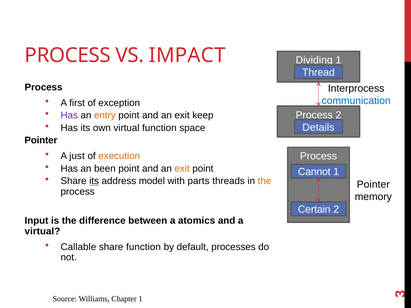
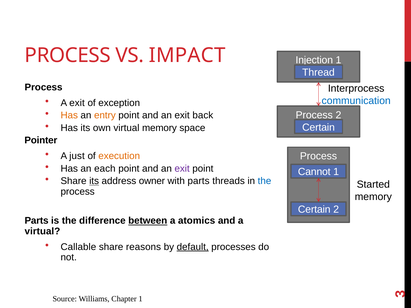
Dividing: Dividing -> Injection (314, 60)
A first: first -> exit (77, 103)
Has colour: purple -> orange (69, 115)
keep: keep -> back (203, 115)
virtual function: function -> memory (159, 128)
Details: Details -> Certain (319, 127)
been: been -> each (105, 169)
exit colour: orange -> purple (182, 169)
model: model -> owner (152, 181)
the colour: orange -> blue (264, 181)
Pointer: Pointer -> Started (373, 184)
Input: Input -> Parts (37, 221)
between underline: none -> present (148, 221)
share function: function -> reasons (143, 247)
default underline: none -> present (193, 247)
